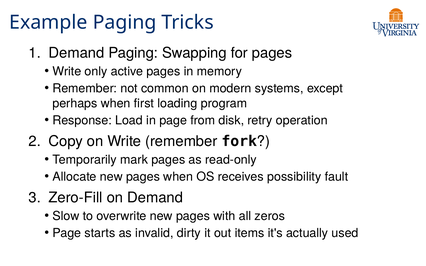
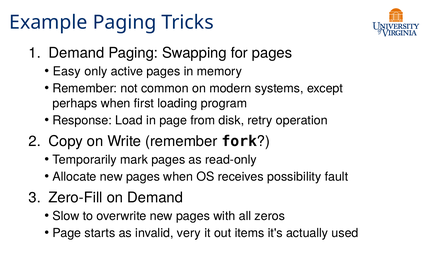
Write: Write -> Easy (67, 71)
dirty: dirty -> very (189, 233)
